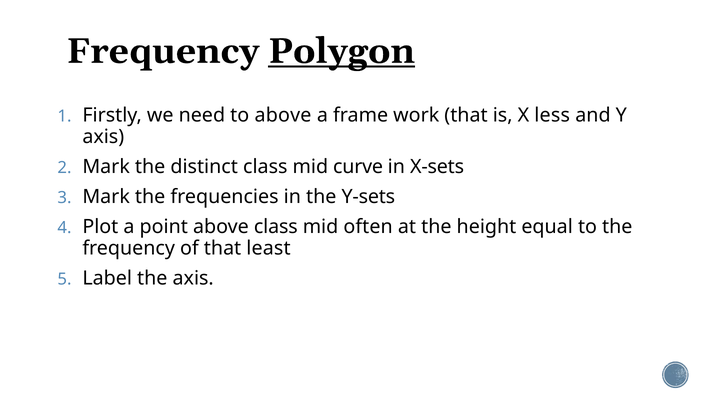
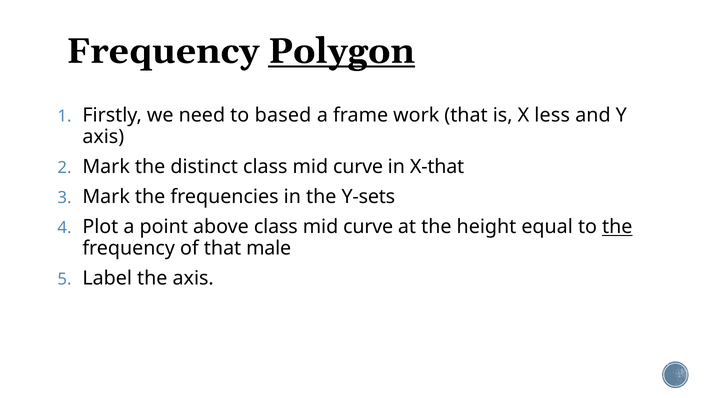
to above: above -> based (283, 115)
X-sets: X-sets -> X-that (437, 167)
often: often -> curve (368, 227)
the underline: none -> present (617, 227)
least: least -> male (269, 248)
